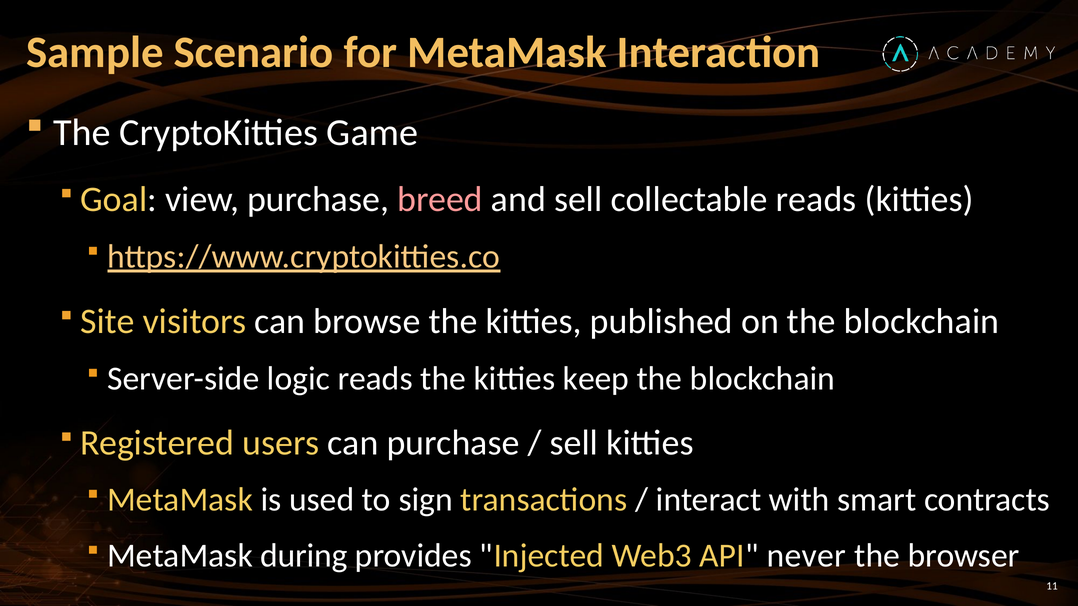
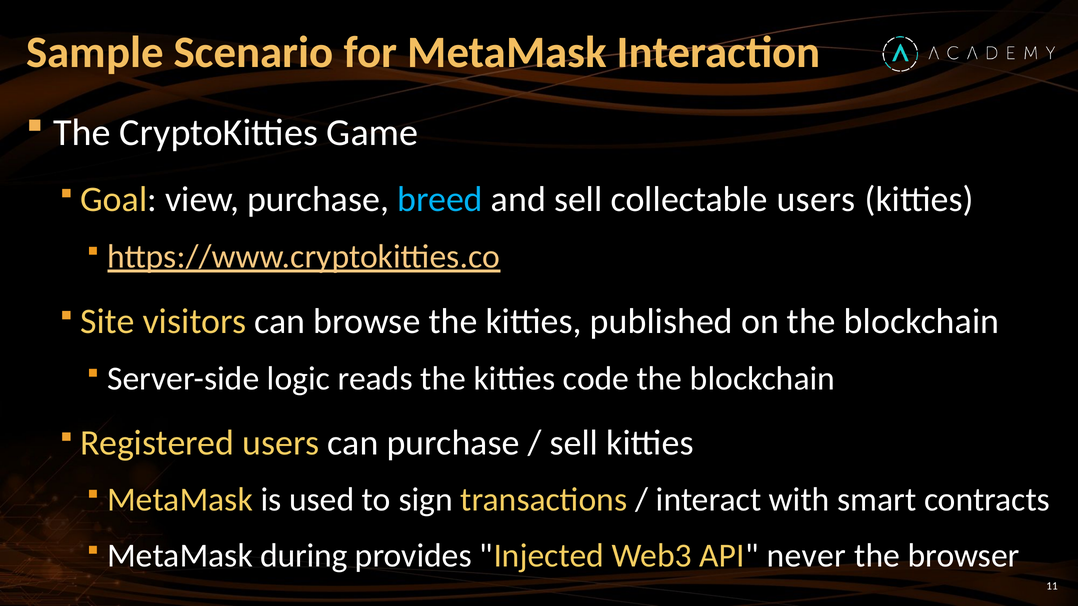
breed colour: pink -> light blue (440, 200)
collectable reads: reads -> users (816, 200)
keep: keep -> code (596, 379)
